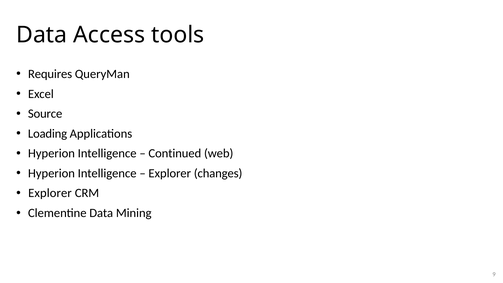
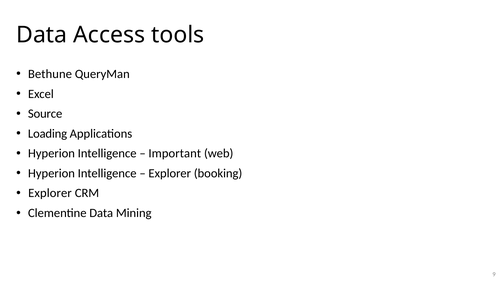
Requires: Requires -> Bethune (50, 74)
Continued: Continued -> Important (175, 153)
changes: changes -> booking (218, 173)
